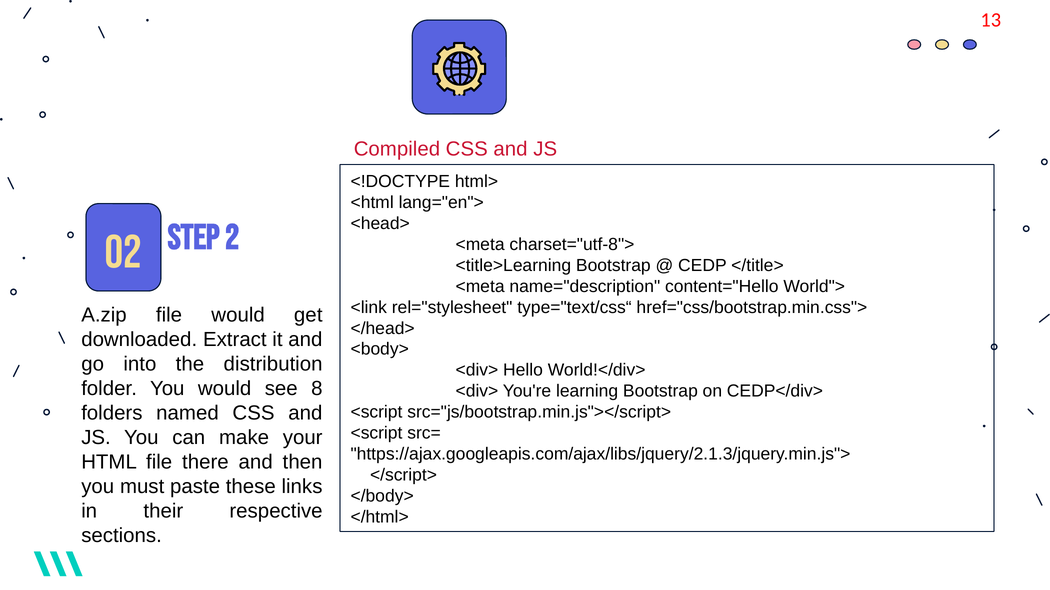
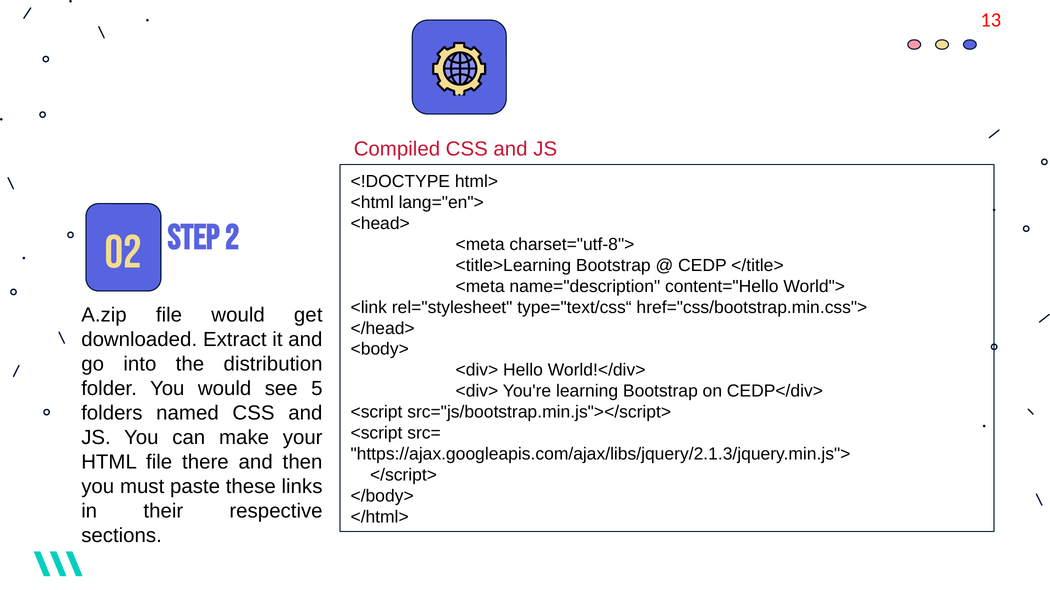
8: 8 -> 5 (317, 389)
